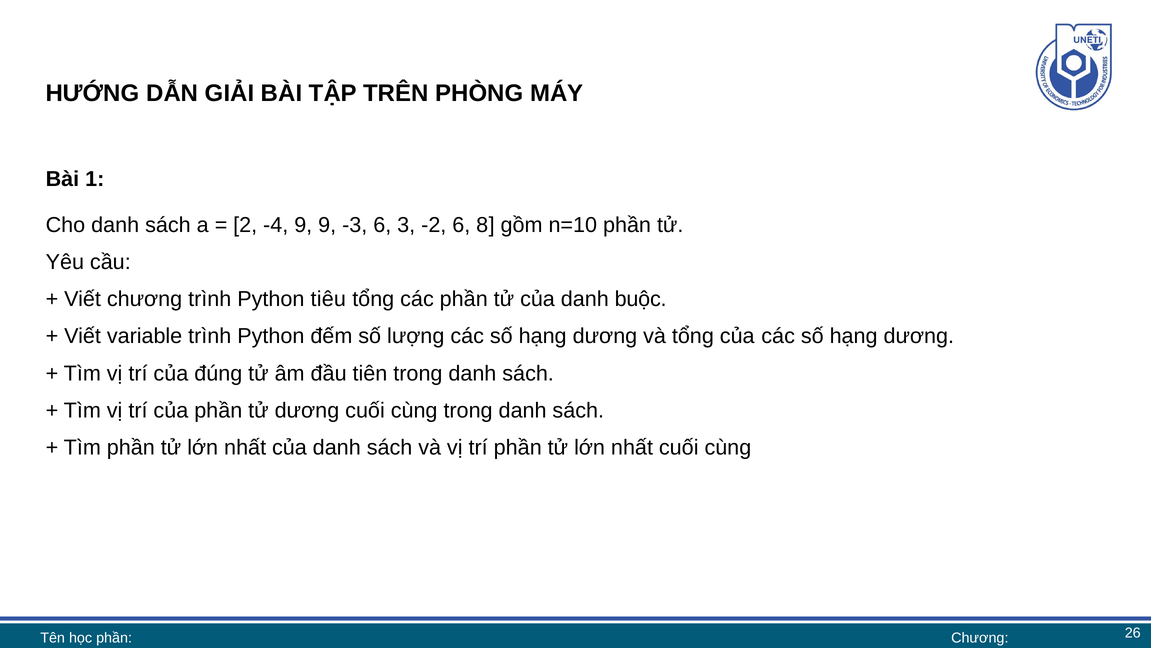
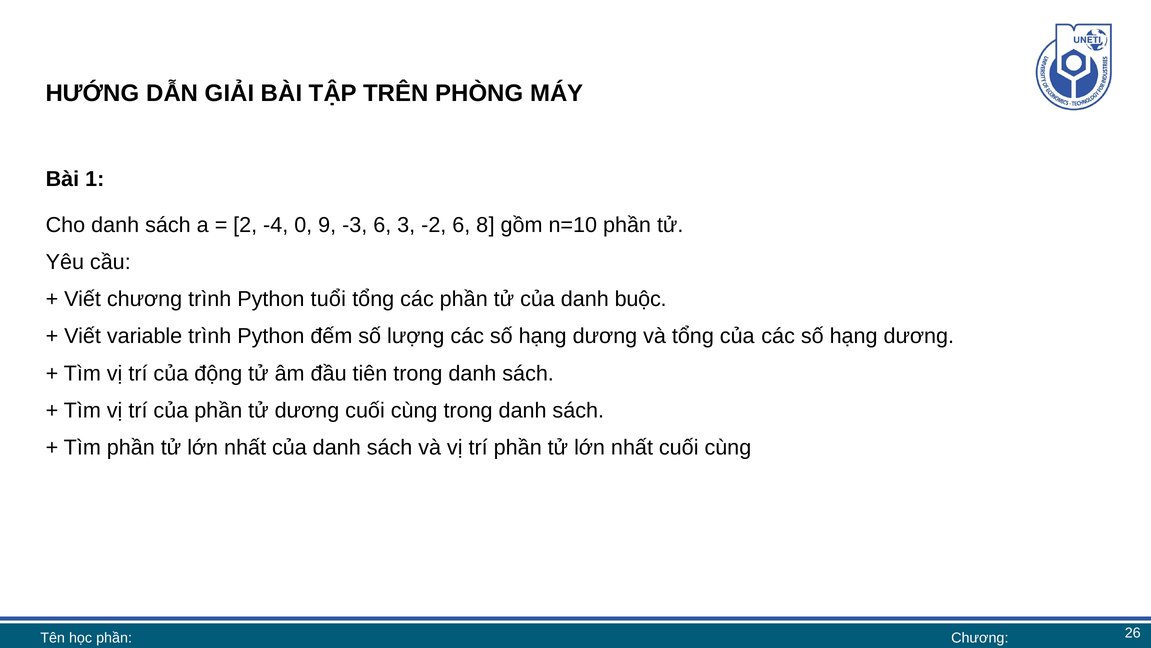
-4 9: 9 -> 0 (303, 225)
tiêu: tiêu -> tuổi (328, 299)
đúng: đúng -> động (218, 373)
